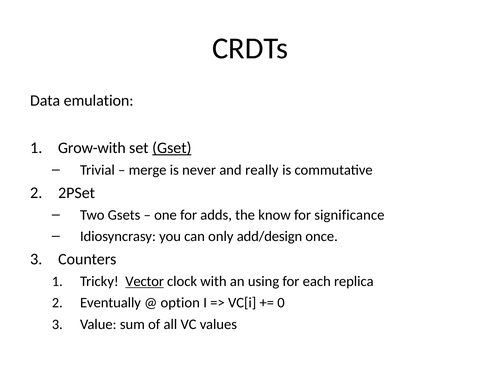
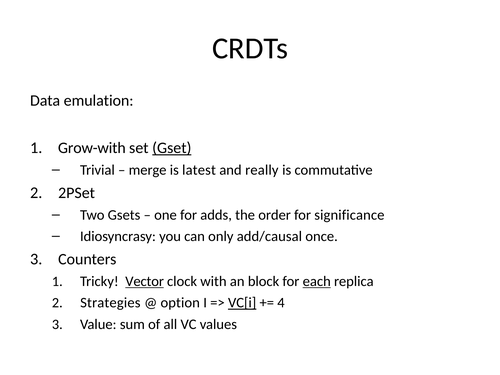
never: never -> latest (199, 170)
know: know -> order (275, 215)
add/design: add/design -> add/causal (269, 236)
using: using -> block (264, 281)
each underline: none -> present (317, 281)
Eventually: Eventually -> Strategies (110, 303)
VC[i underline: none -> present (242, 303)
0: 0 -> 4 (281, 303)
